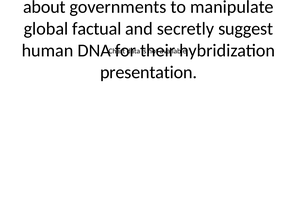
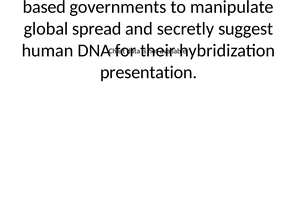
about: about -> based (44, 7)
factual: factual -> spread (97, 29)
